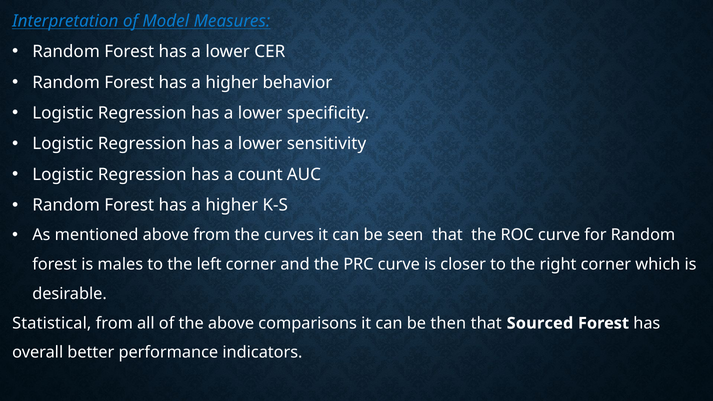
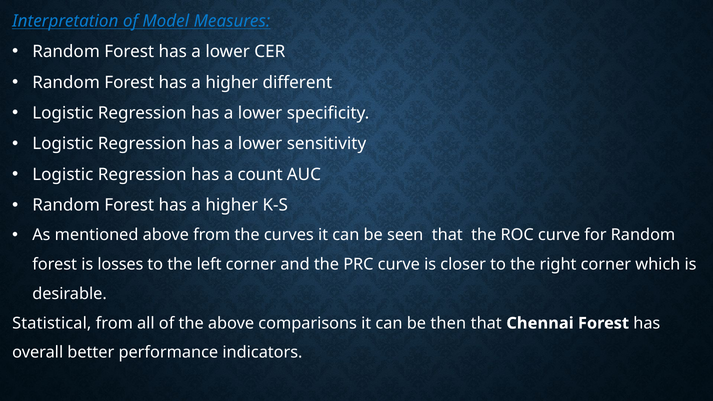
behavior: behavior -> different (297, 82)
males: males -> losses (120, 264)
Sourced: Sourced -> Chennai (540, 323)
